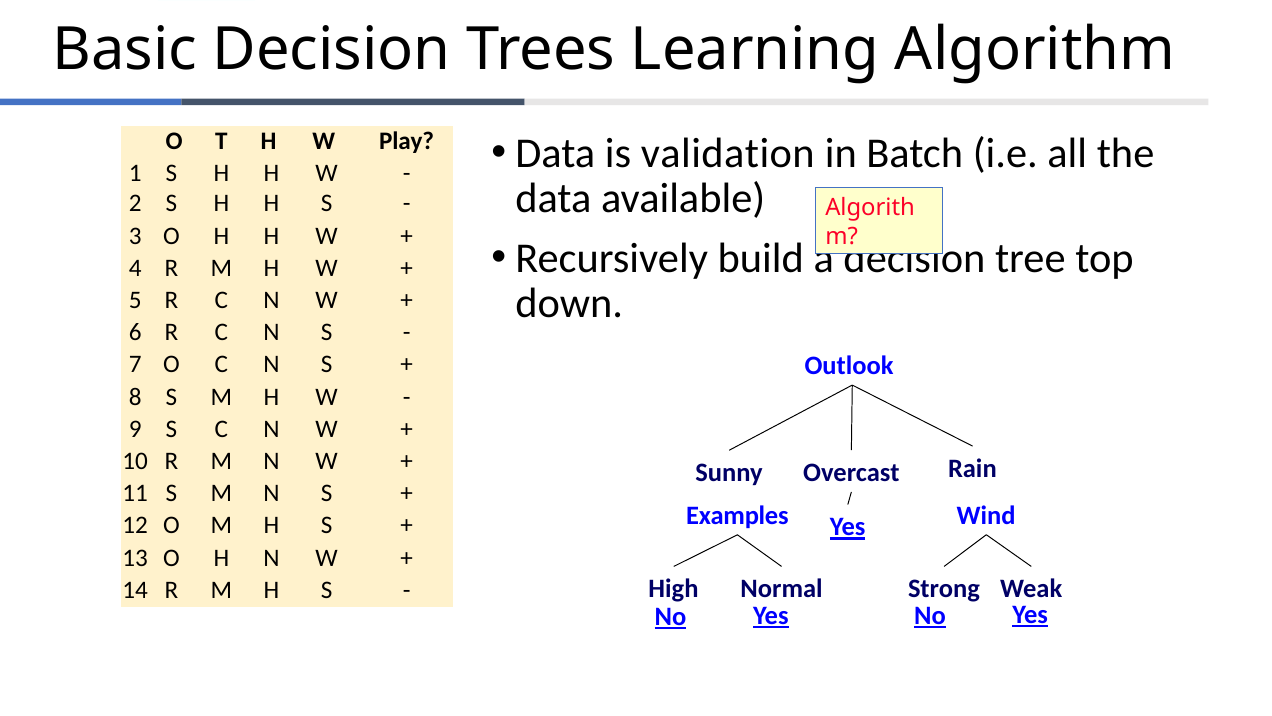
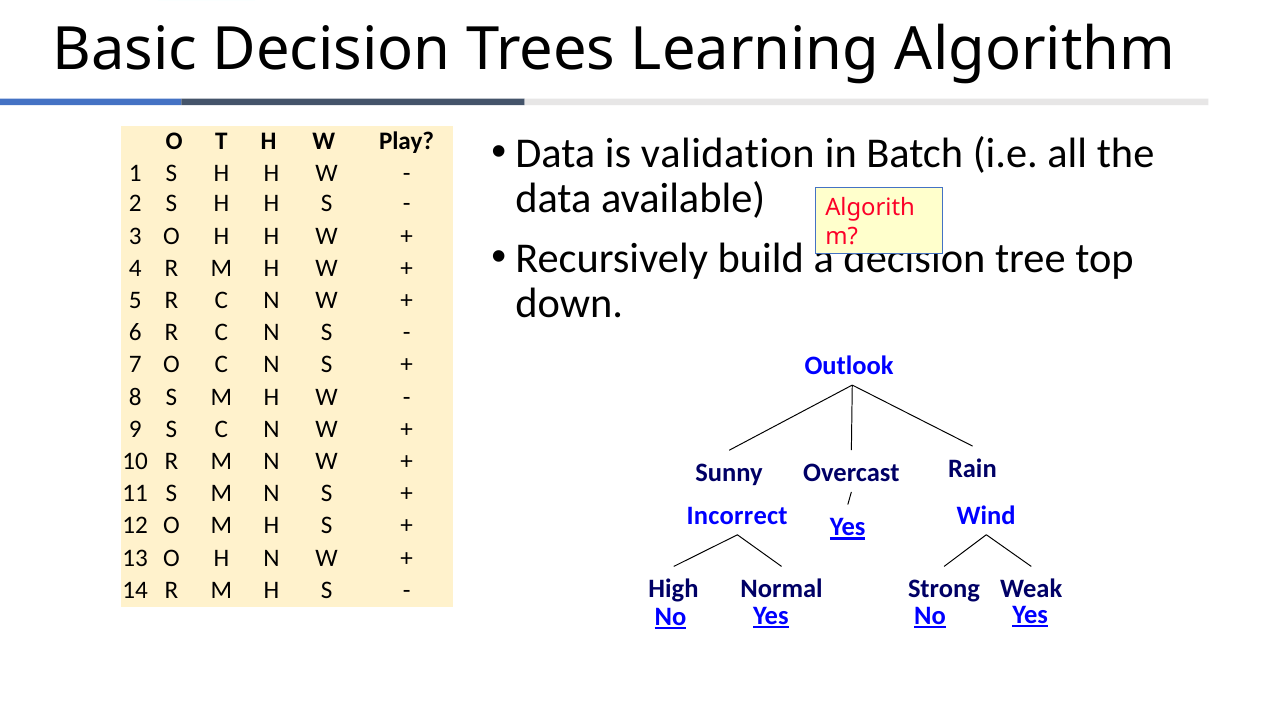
Examples: Examples -> Incorrect (737, 515)
